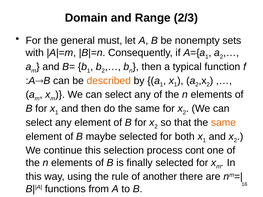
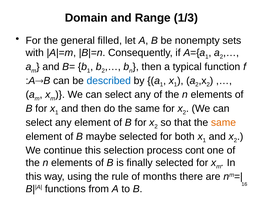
2/3: 2/3 -> 1/3 (186, 18)
must: must -> filled (110, 41)
described colour: orange -> blue (109, 81)
another: another -> months (160, 177)
